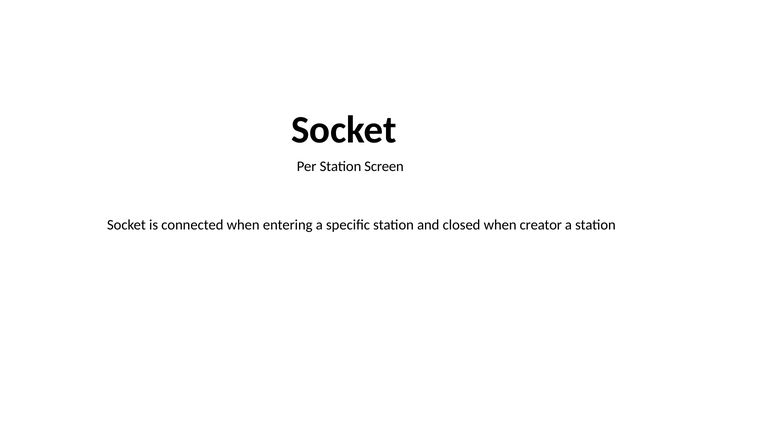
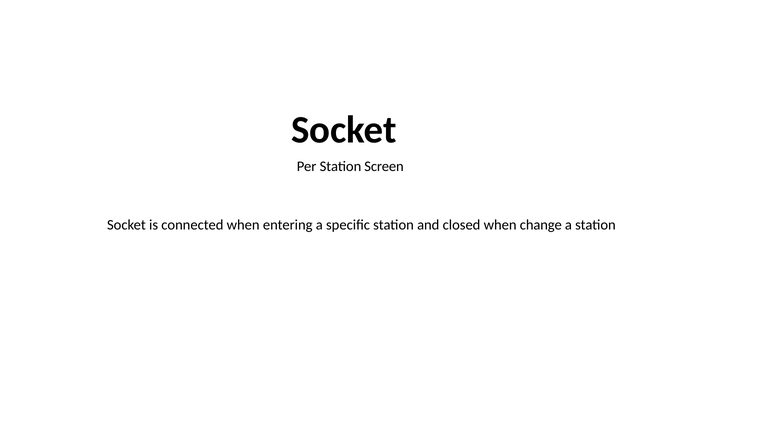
creator: creator -> change (541, 225)
